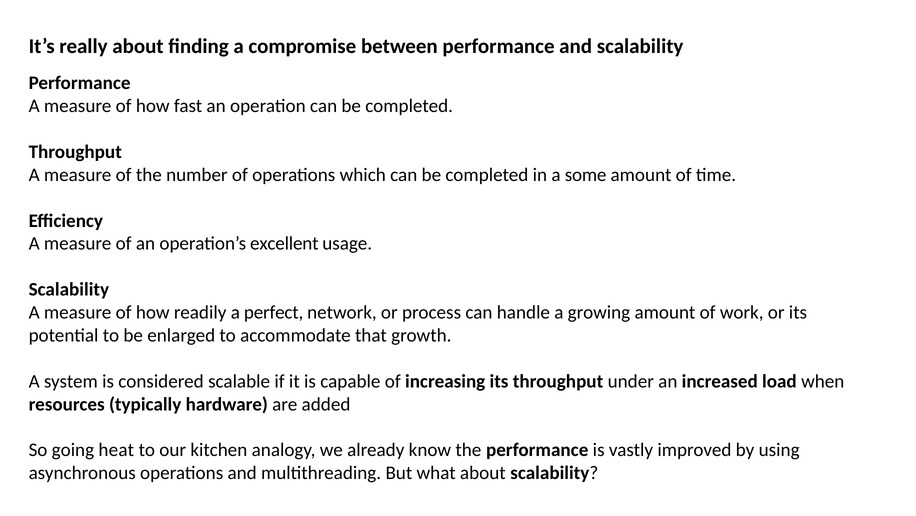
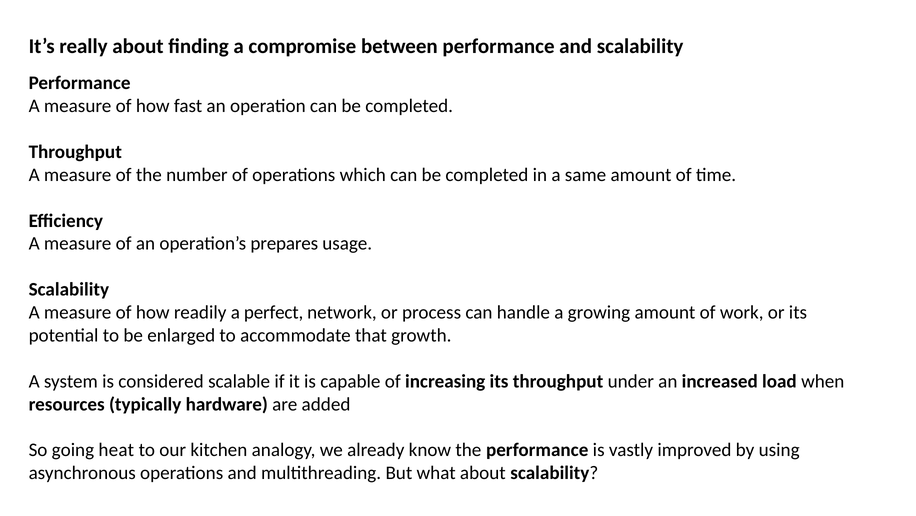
some: some -> same (586, 175)
excellent: excellent -> prepares (284, 243)
